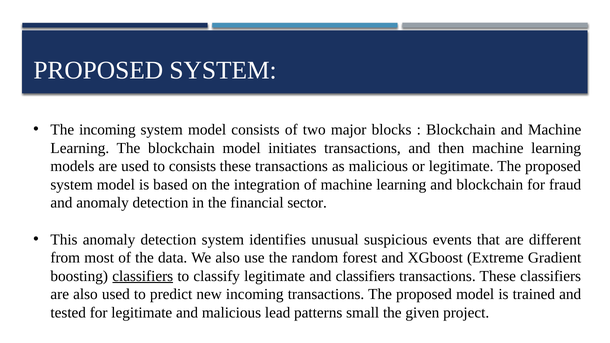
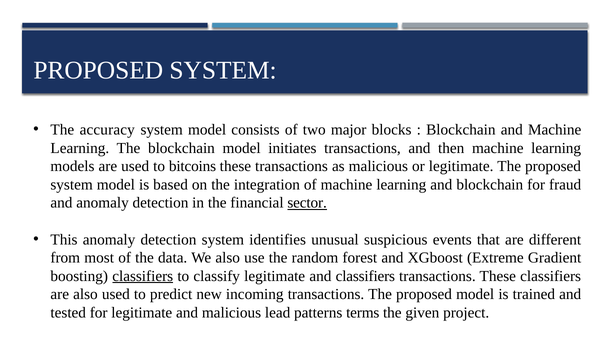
The incoming: incoming -> accuracy (107, 130)
to consists: consists -> bitcoins (193, 166)
sector underline: none -> present (307, 203)
small: small -> terms (363, 313)
